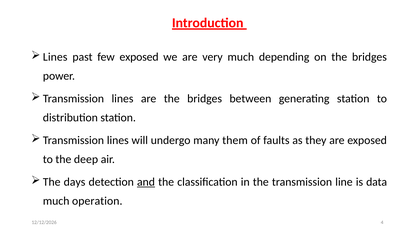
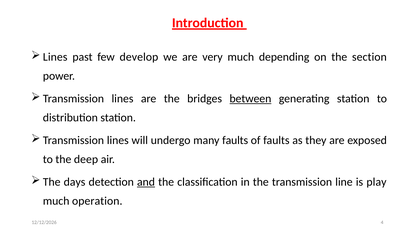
few exposed: exposed -> develop (139, 57)
on the bridges: bridges -> section (369, 57)
between underline: none -> present (250, 99)
many them: them -> faults (235, 141)
data: data -> play (376, 182)
